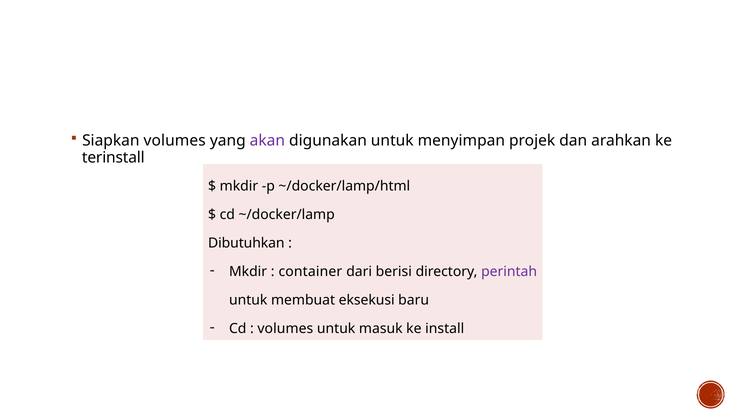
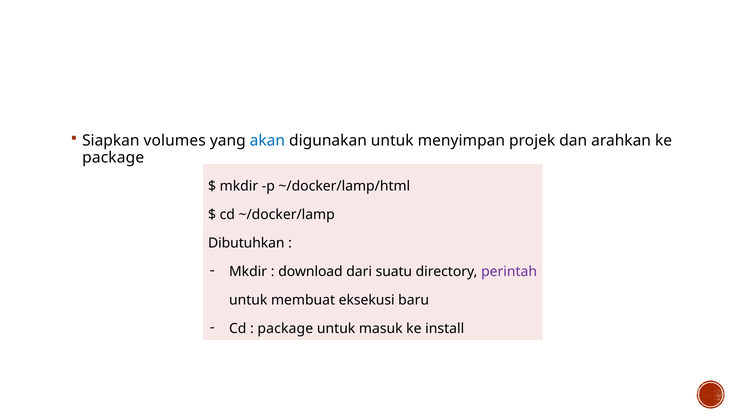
akan colour: purple -> blue (267, 141)
terinstall: terinstall -> package (113, 157)
container: container -> download (310, 272)
berisi: berisi -> suatu (394, 272)
volumes: volumes -> package (285, 329)
